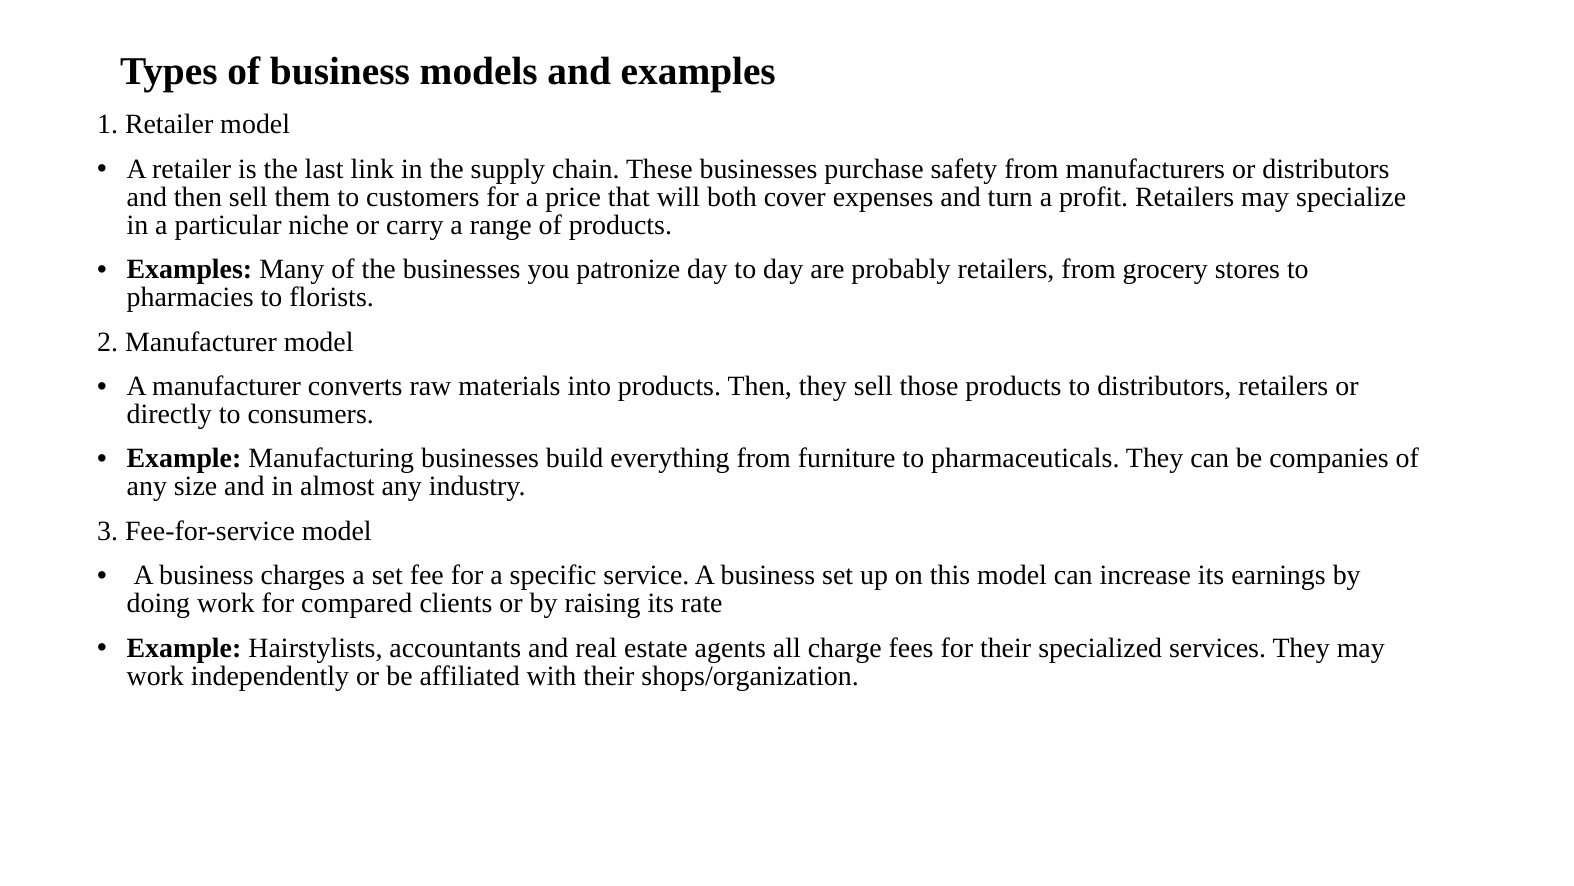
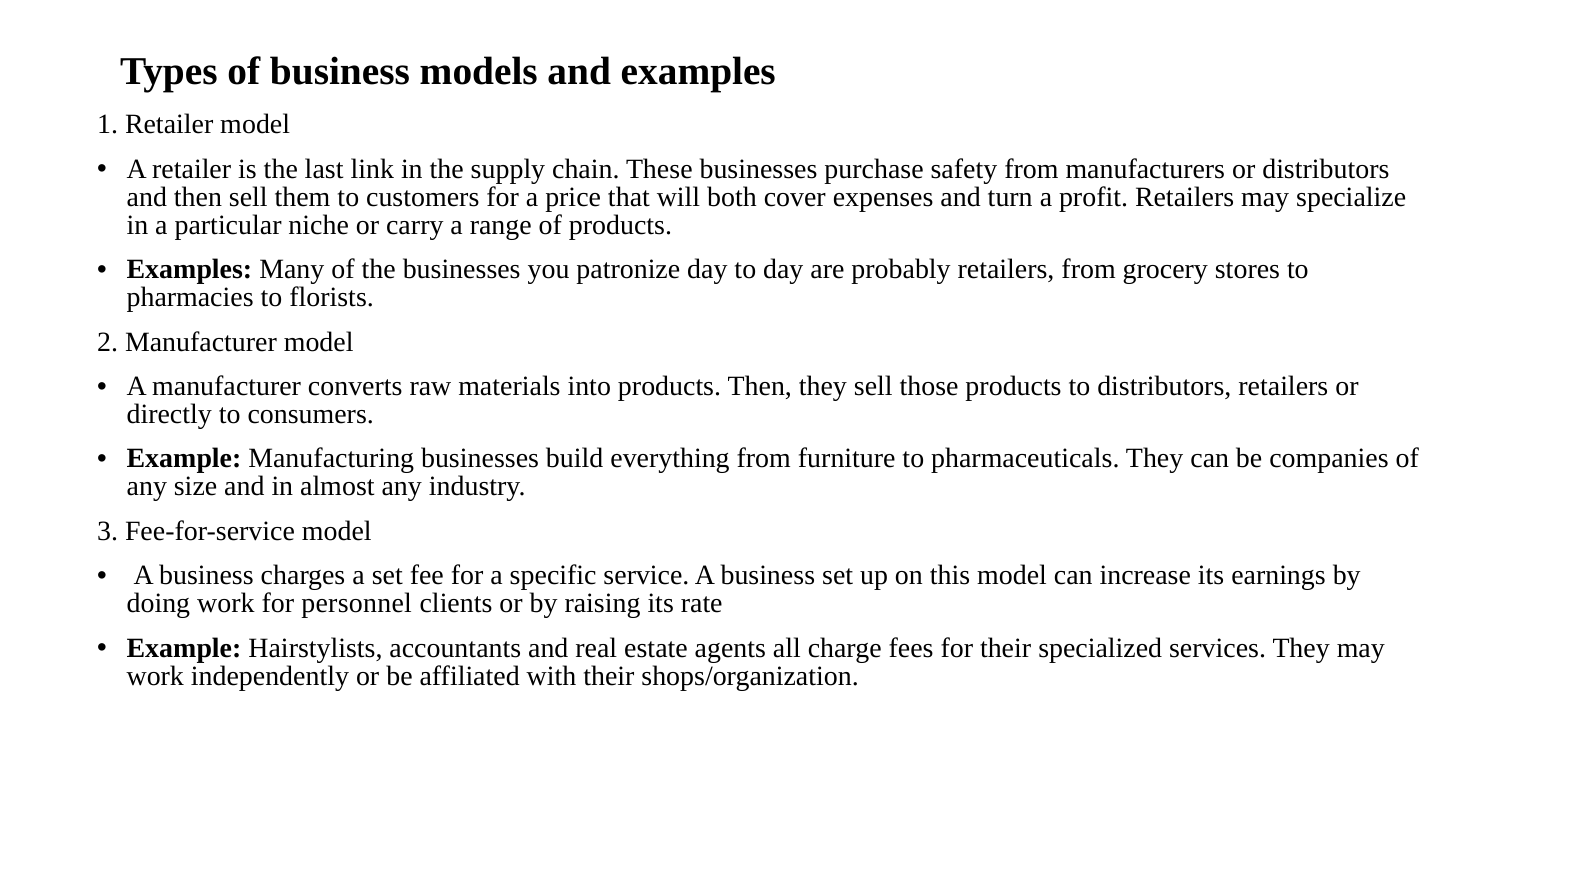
compared: compared -> personnel (357, 603)
